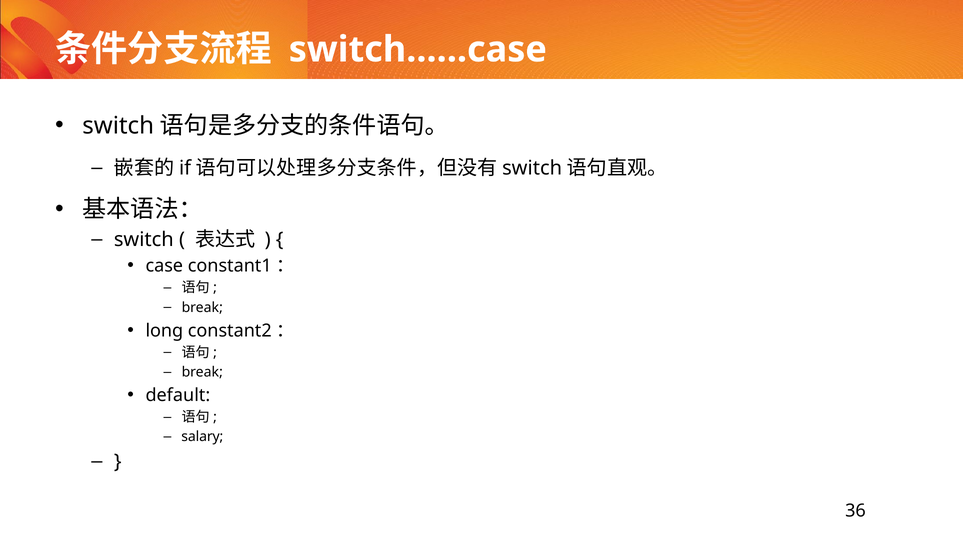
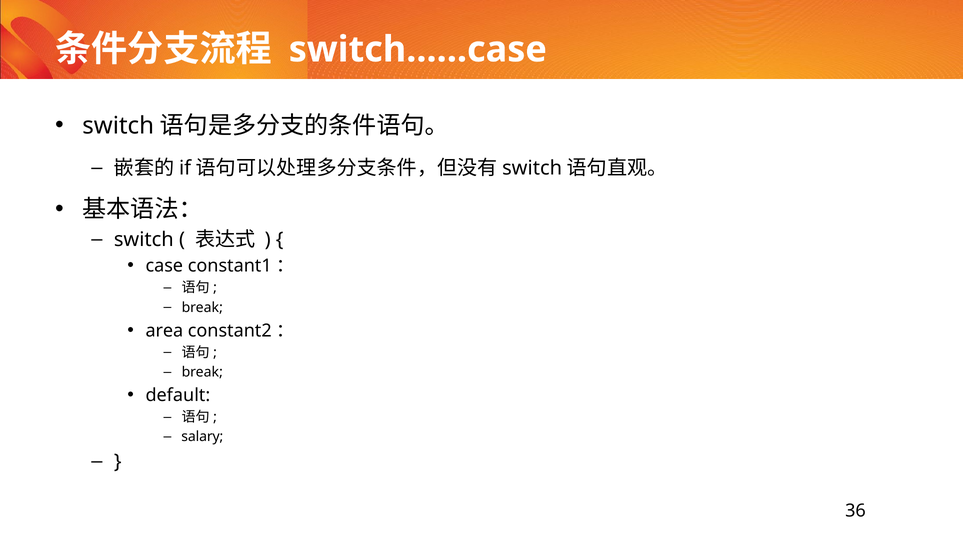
long: long -> area (164, 330)
